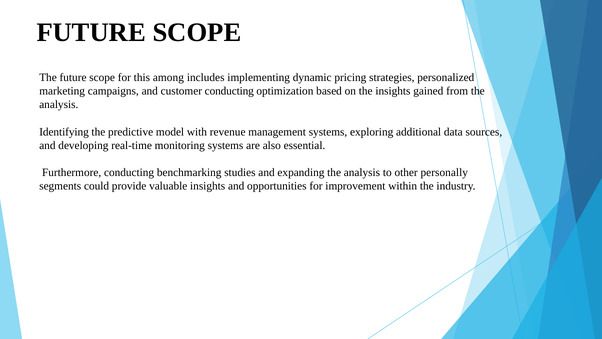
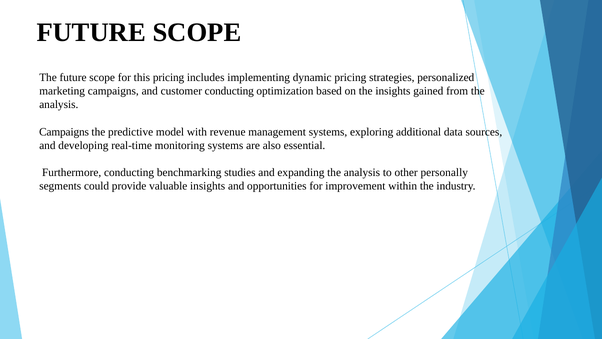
this among: among -> pricing (169, 78)
Identifying: Identifying -> Campaigns (64, 132)
